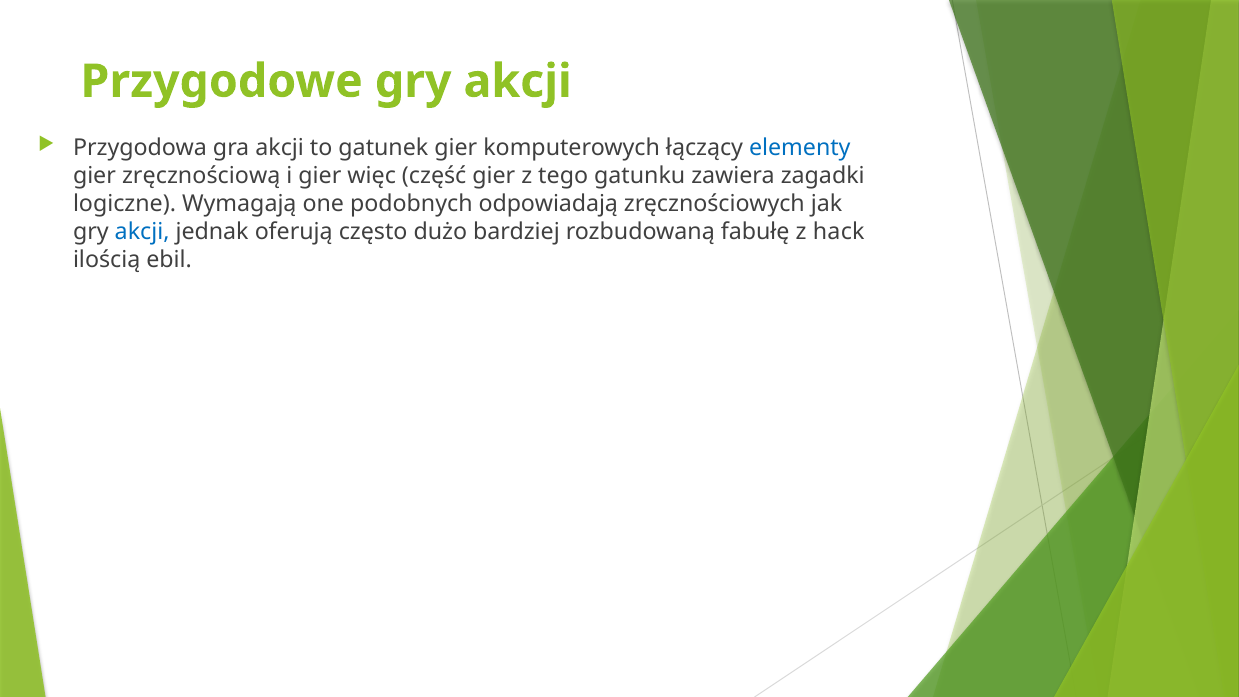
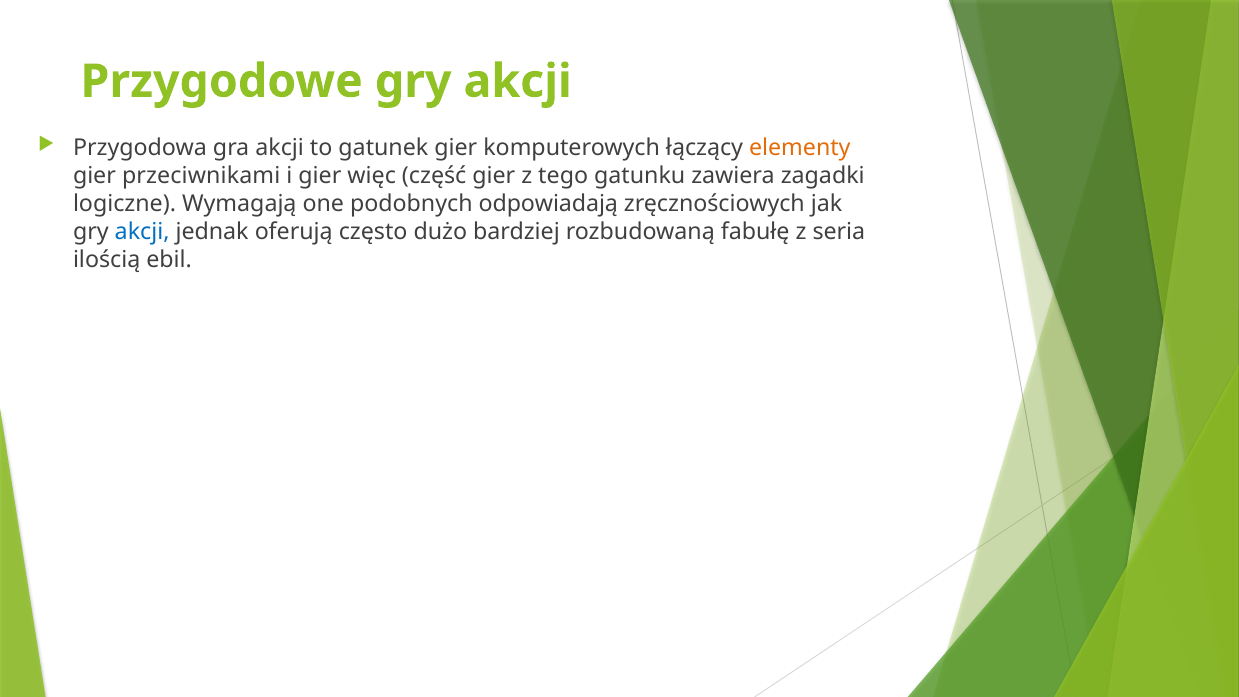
elementy colour: blue -> orange (800, 148)
zręcznościową: zręcznościową -> przeciwnikami (201, 176)
hack: hack -> seria (839, 231)
